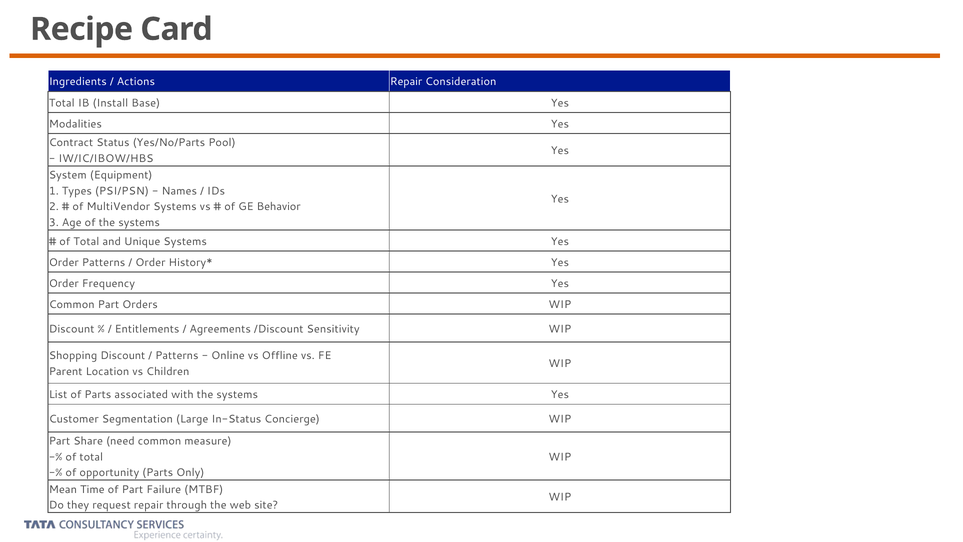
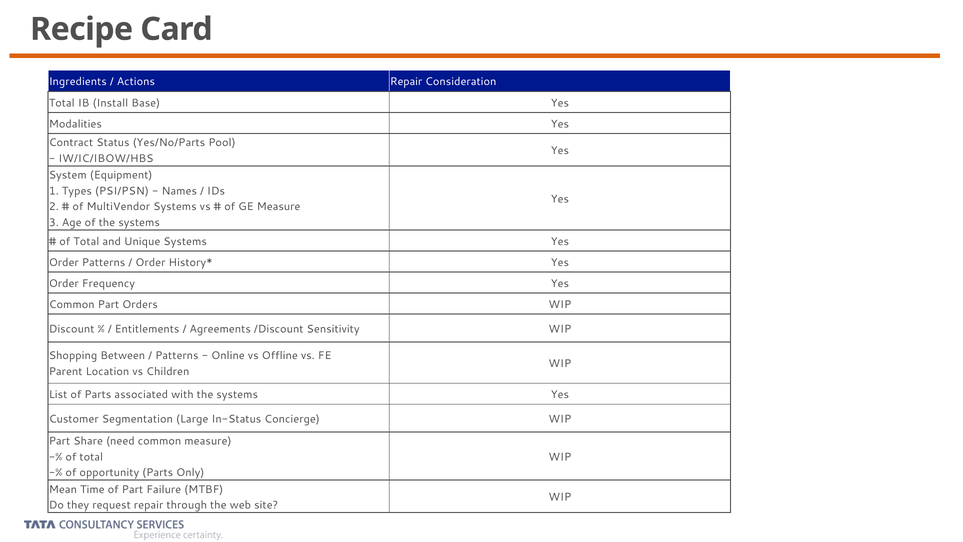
GE Behavior: Behavior -> Measure (279, 207)
Shopping Discount: Discount -> Between (123, 355)
